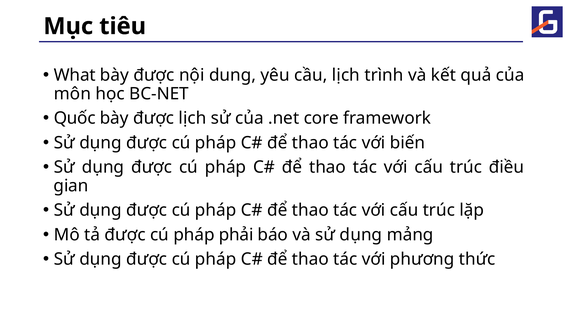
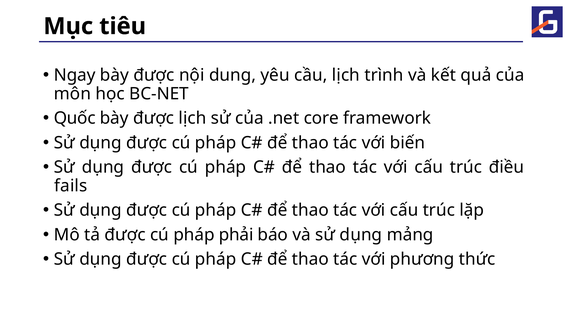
What: What -> Ngay (75, 75)
gian: gian -> fails (71, 185)
